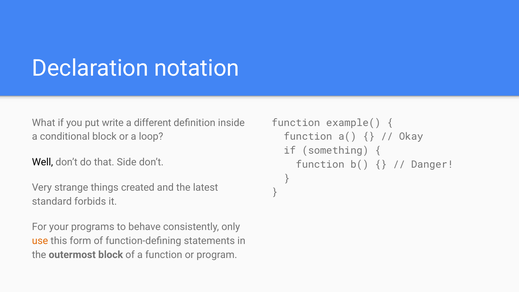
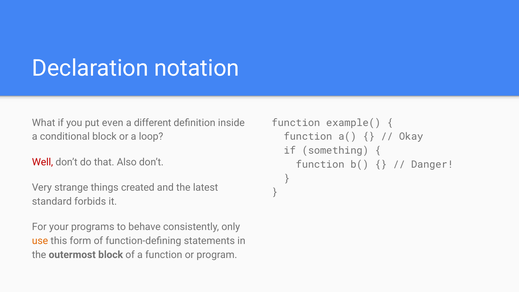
write: write -> even (113, 123)
Well colour: black -> red (42, 162)
Side: Side -> Also (127, 162)
